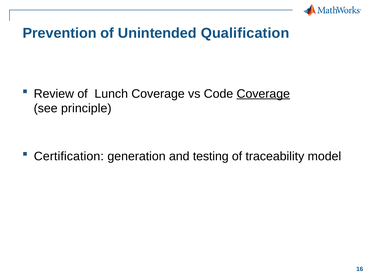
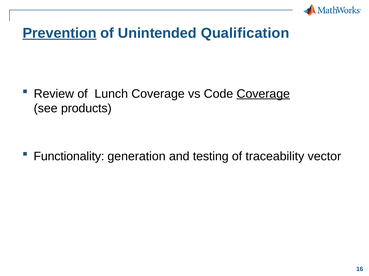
Prevention underline: none -> present (60, 33)
principle: principle -> products (86, 109)
Certification: Certification -> Functionality (69, 157)
model: model -> vector (324, 157)
